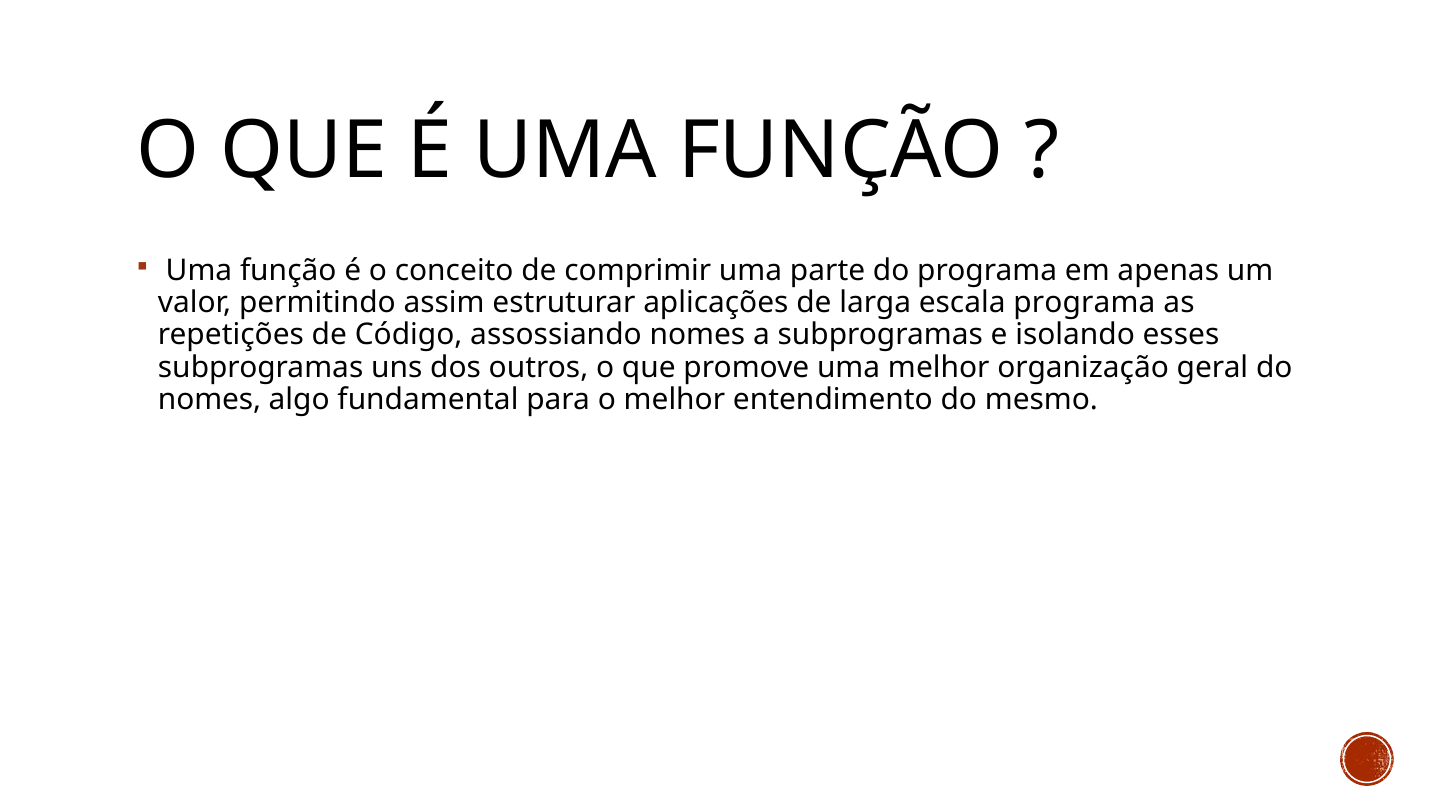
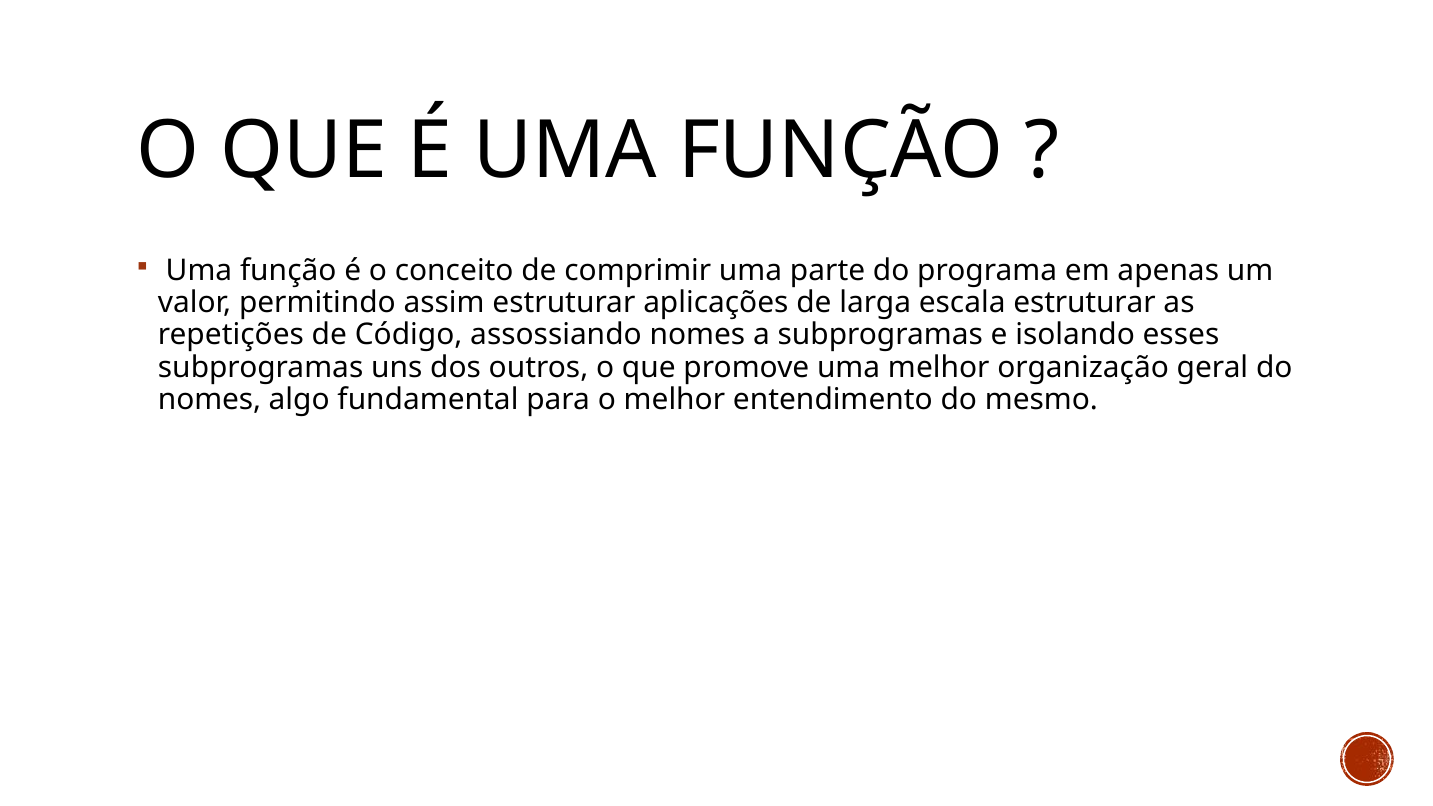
escala programa: programa -> estruturar (1085, 303)
